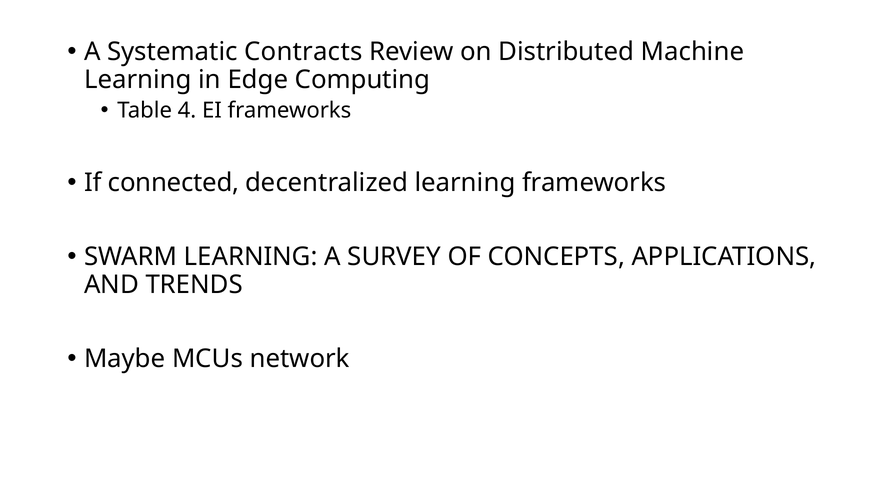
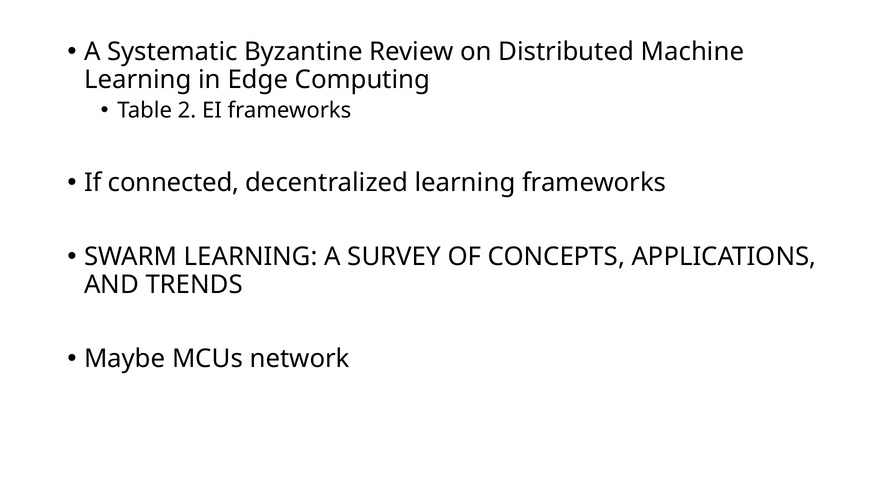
Contracts: Contracts -> Byzantine (303, 52)
4: 4 -> 2 (187, 110)
